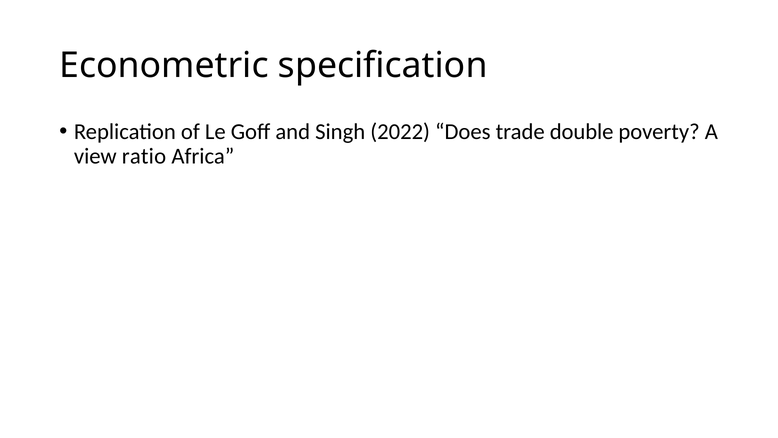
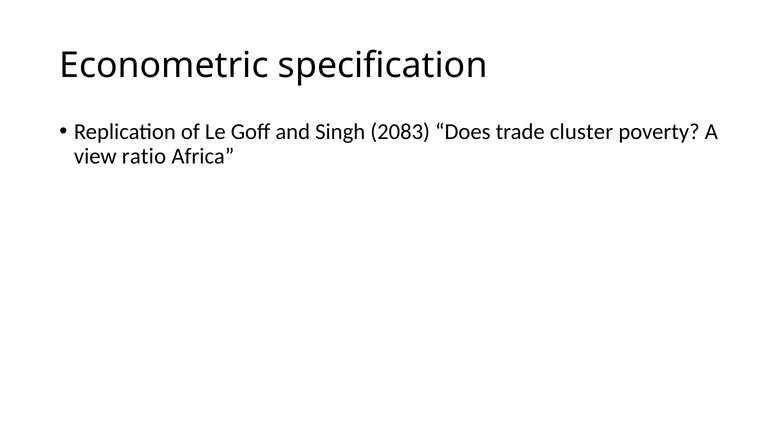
2022: 2022 -> 2083 (400, 132)
double: double -> cluster (581, 132)
